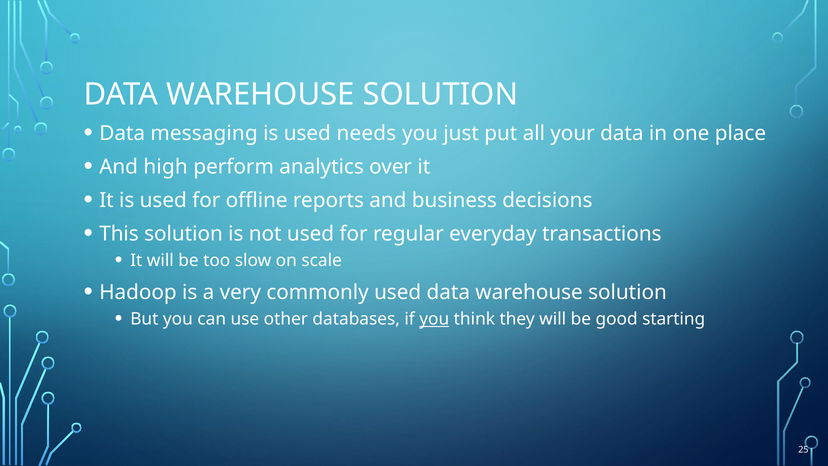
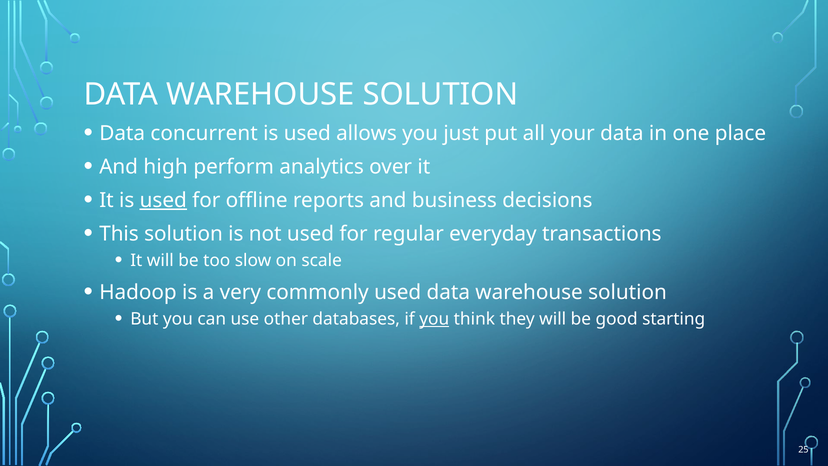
messaging: messaging -> concurrent (204, 133)
needs: needs -> allows (367, 133)
used underline: none -> present (163, 200)
